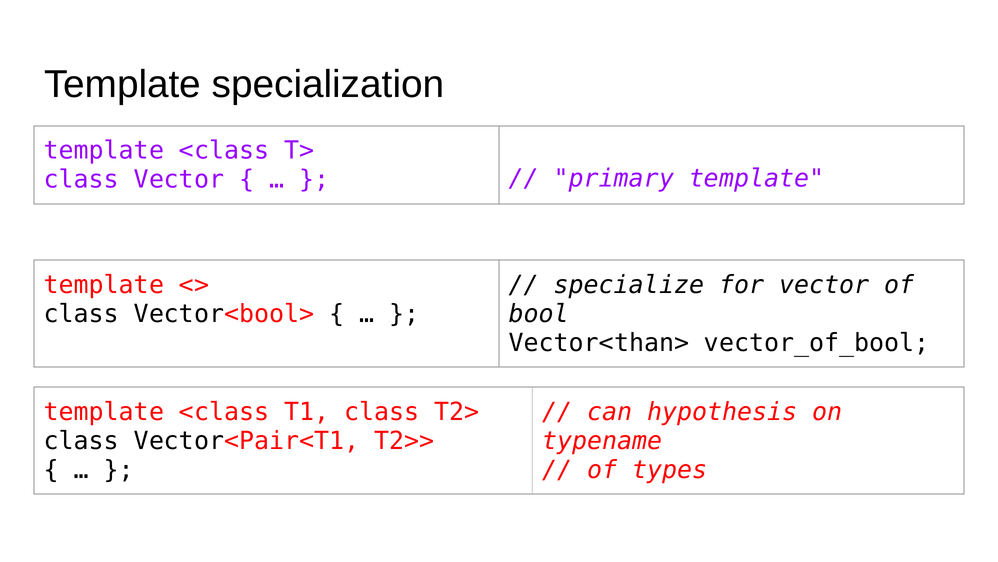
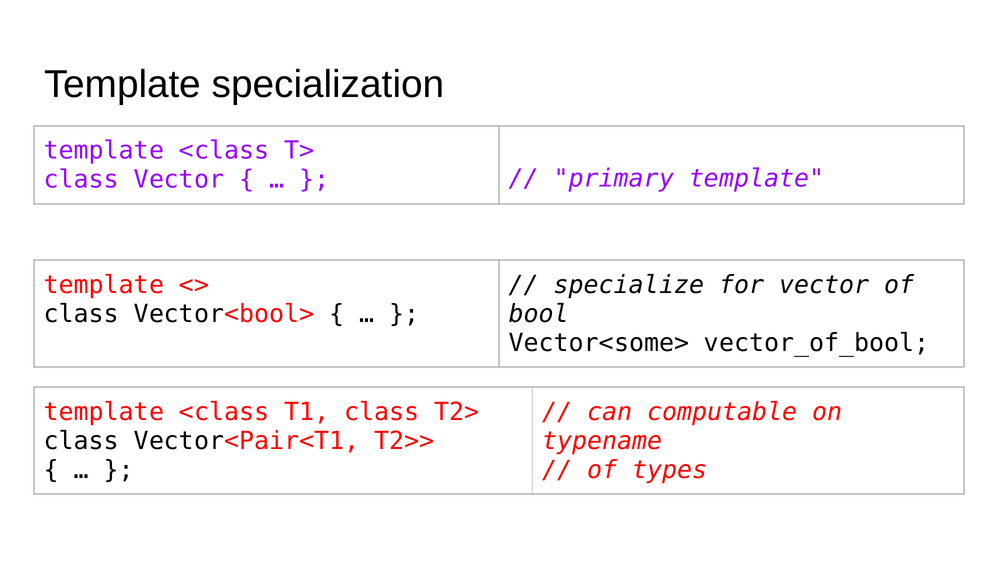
Vector<than>: Vector<than> -> Vector<some> (599, 343)
hypothesis: hypothesis -> computable (722, 412)
